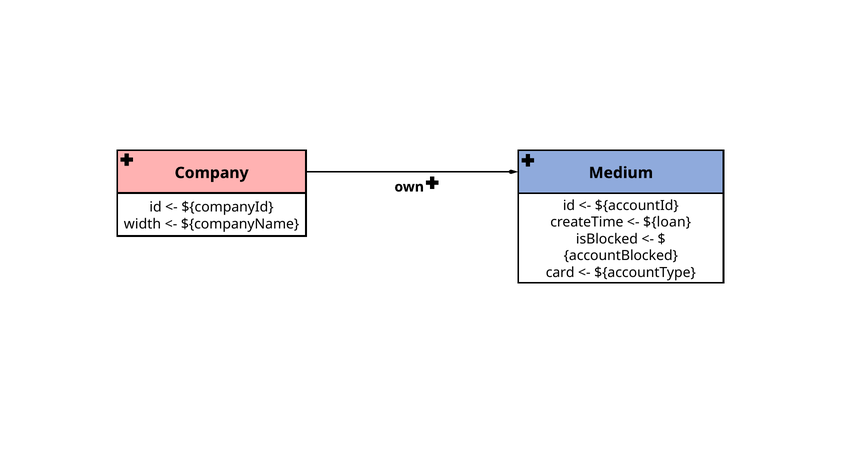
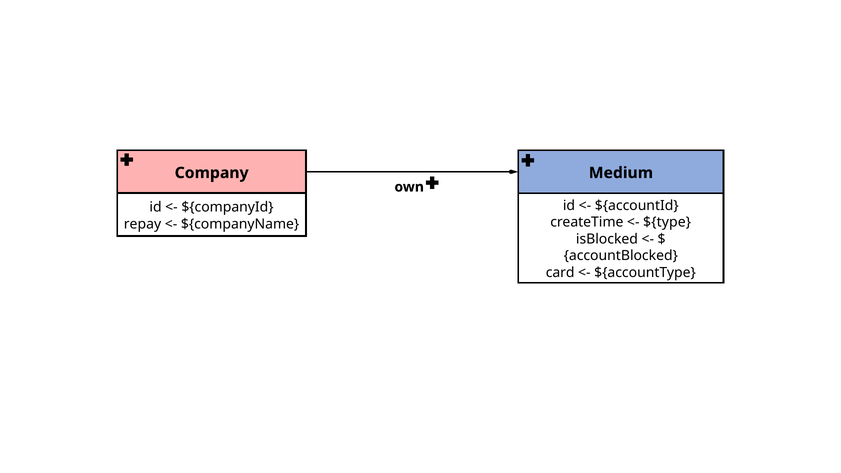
${loan: ${loan -> ${type (667, 222)
width: width -> repay (143, 224)
